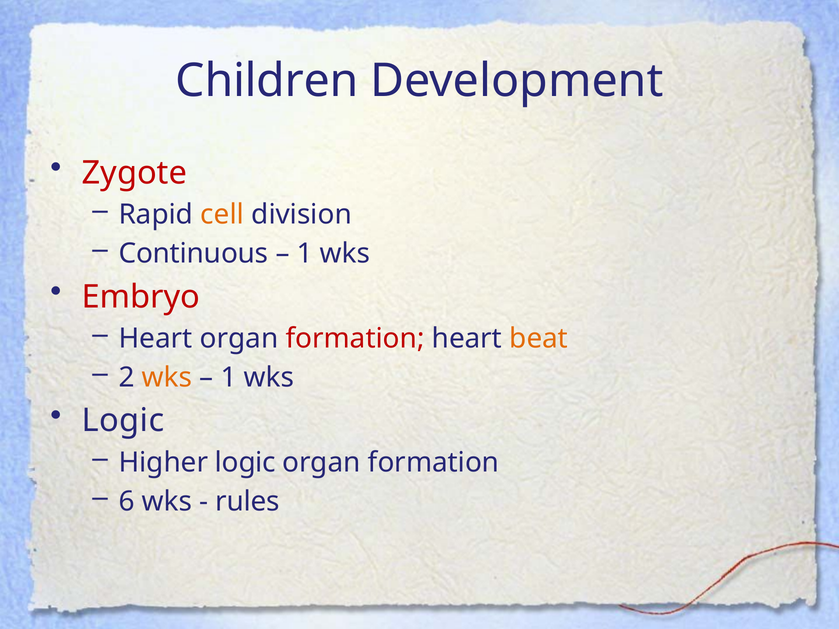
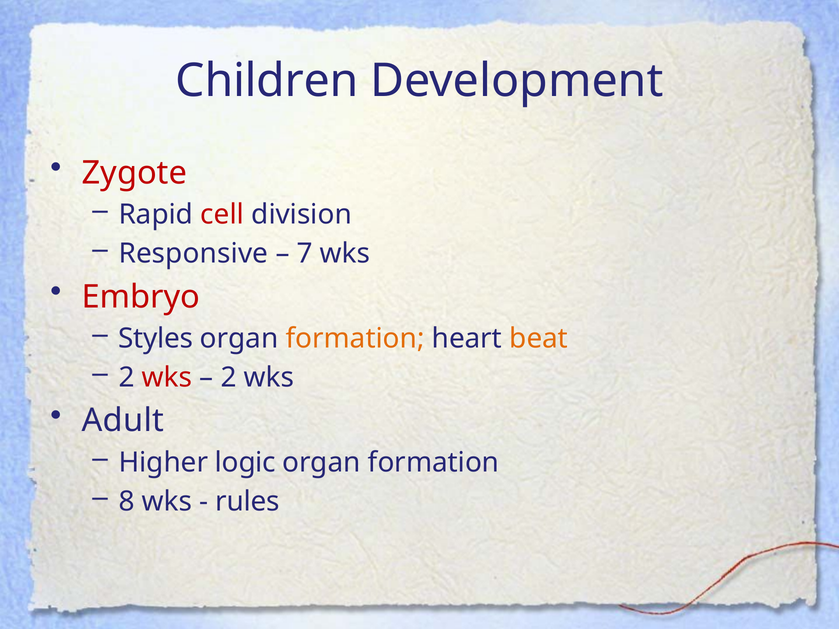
cell colour: orange -> red (222, 215)
Continuous: Continuous -> Responsive (193, 254)
1: 1 -> 7 (305, 254)
Heart: Heart -> Styles (156, 339)
formation colour: red -> orange (355, 339)
wks colour: orange -> red (167, 378)
1: 1 -> 2 (229, 378)
Logic: Logic -> Adult (123, 421)
6: 6 -> 8 (127, 502)
